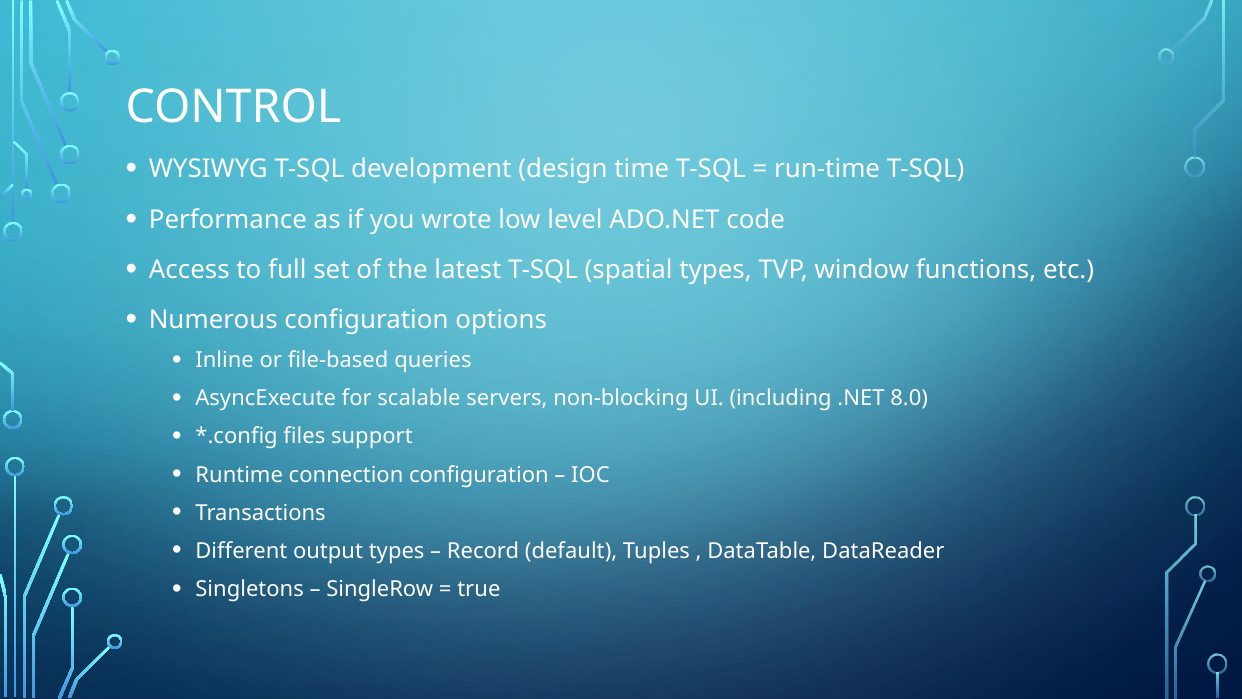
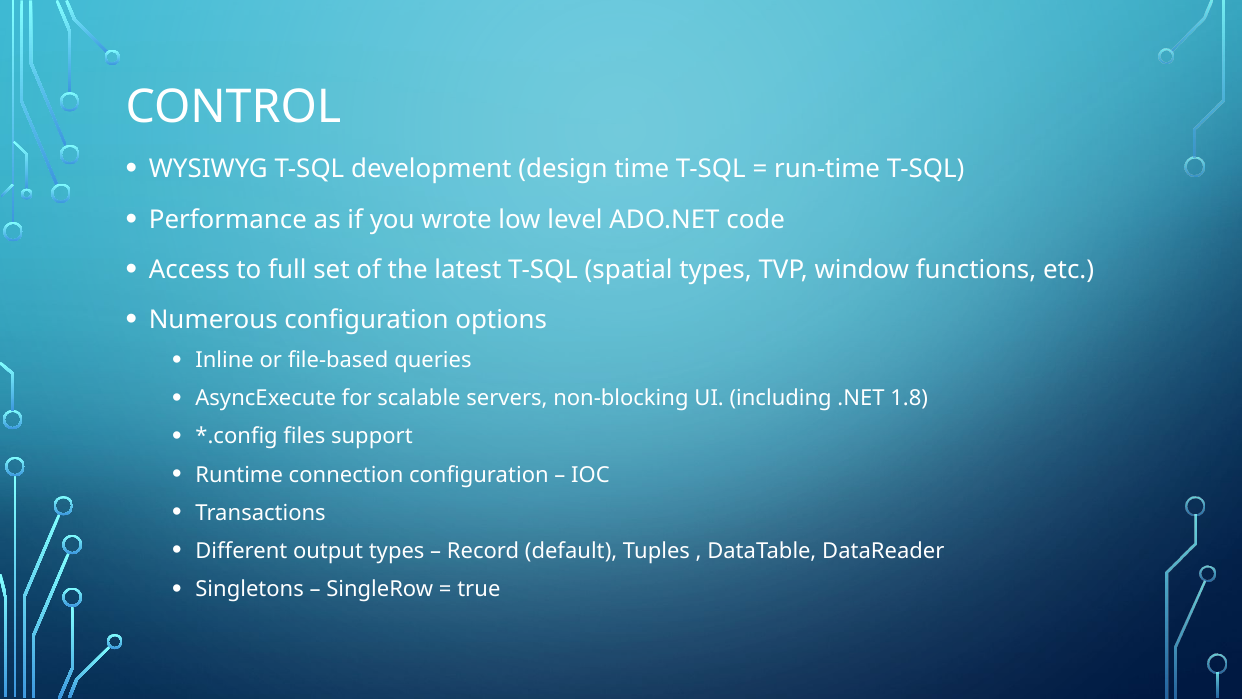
8.0: 8.0 -> 1.8 (909, 398)
